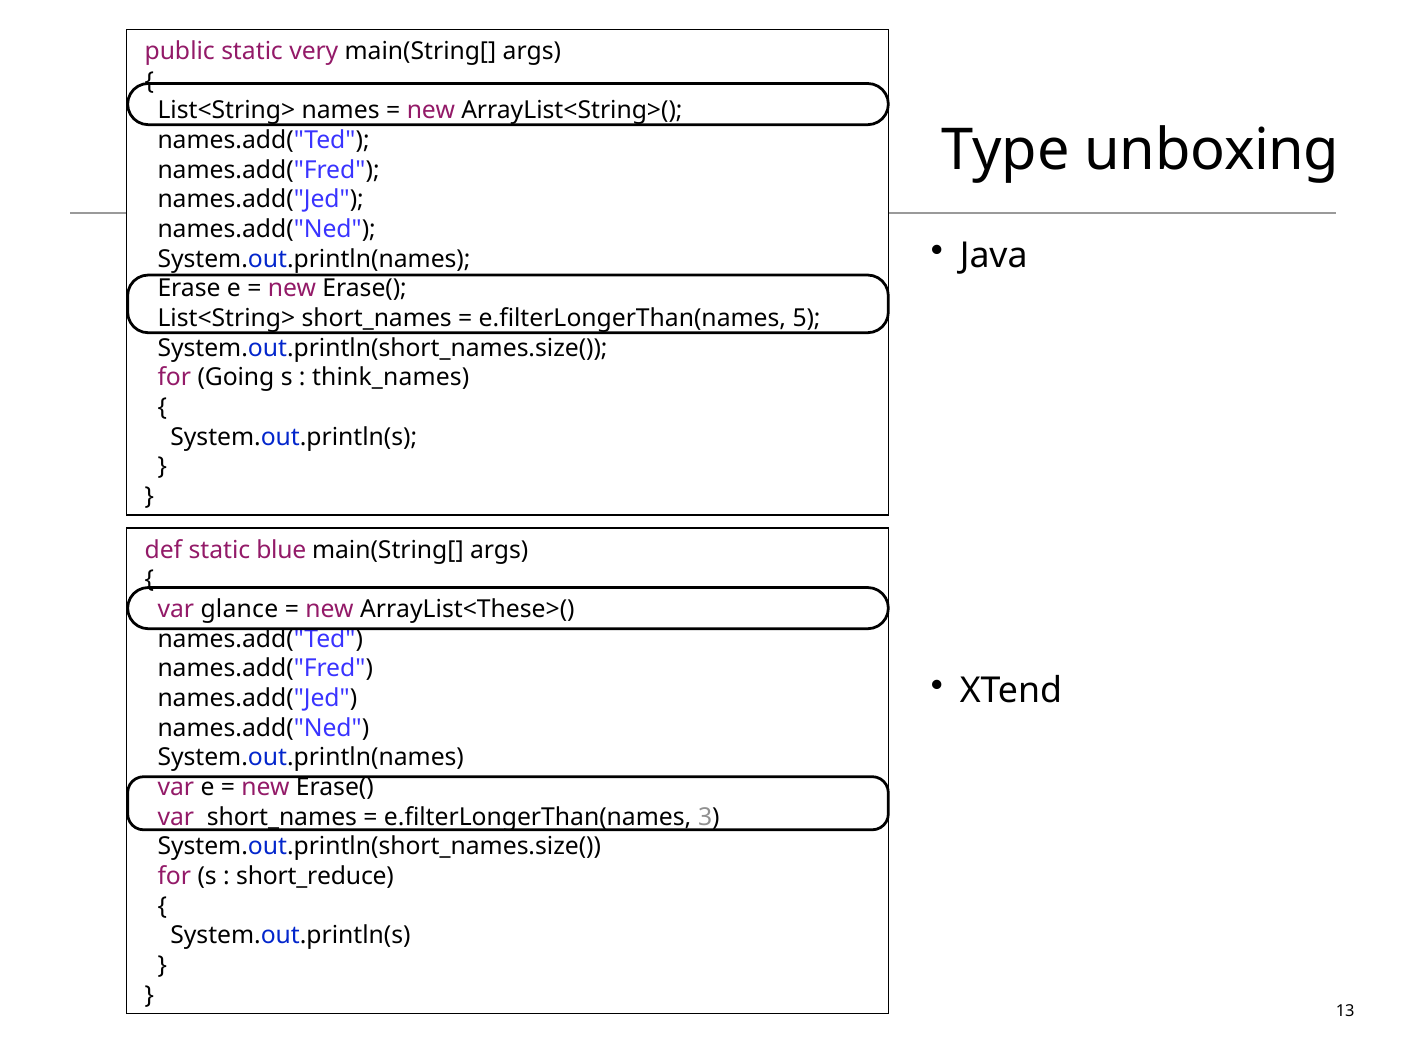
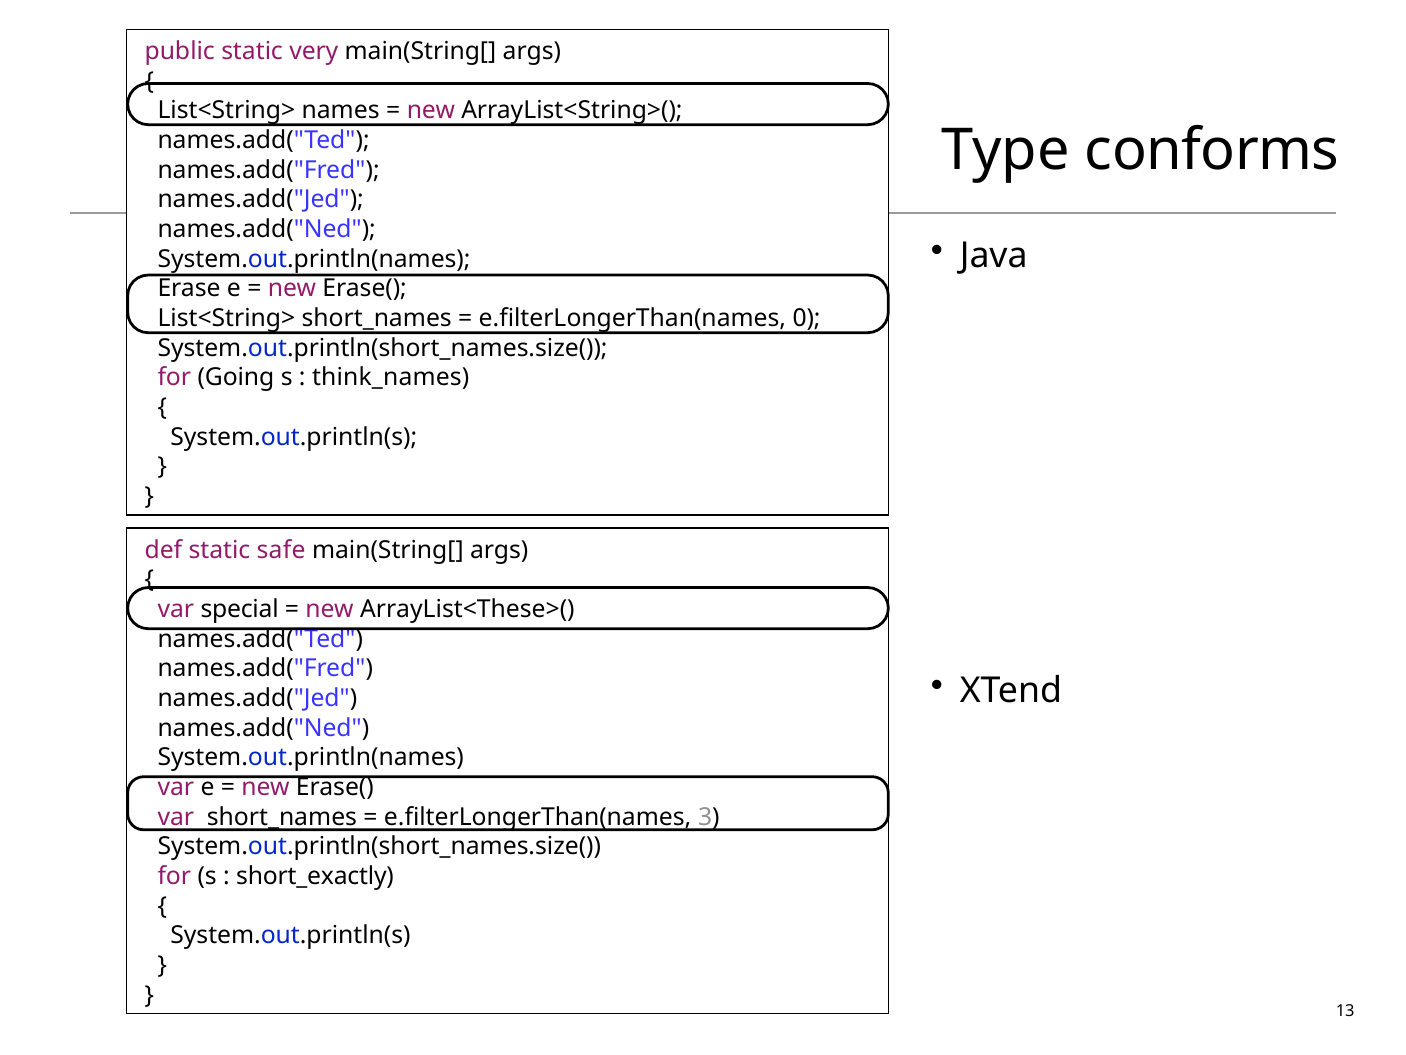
unboxing: unboxing -> conforms (1212, 151)
5: 5 -> 0 (807, 318)
blue: blue -> safe (281, 550)
glance: glance -> special (240, 609)
short_reduce: short_reduce -> short_exactly (315, 876)
